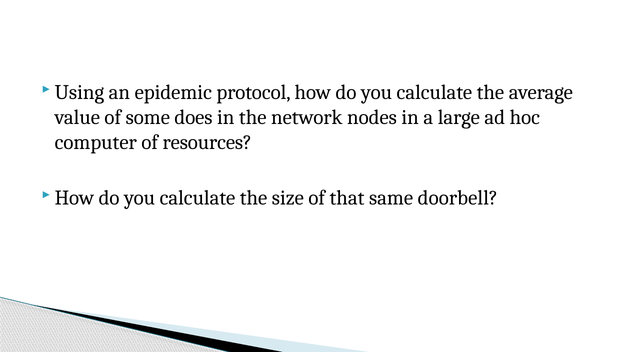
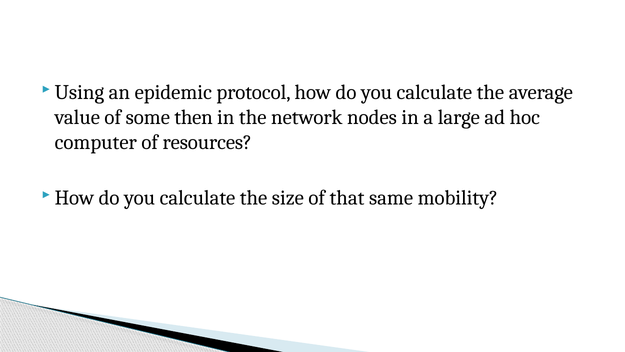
does: does -> then (194, 117)
doorbell: doorbell -> mobility (458, 198)
